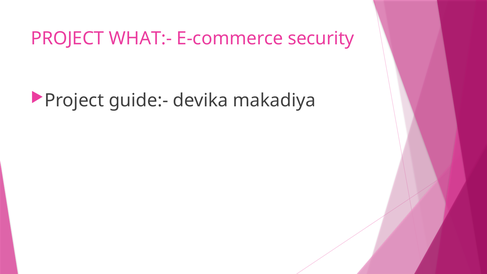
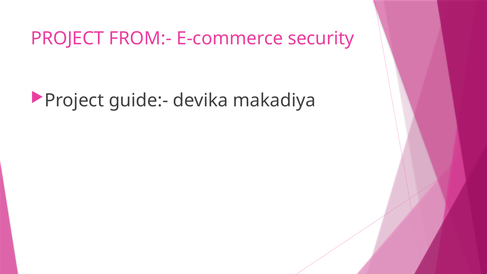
WHAT:-: WHAT:- -> FROM:- (140, 38)
